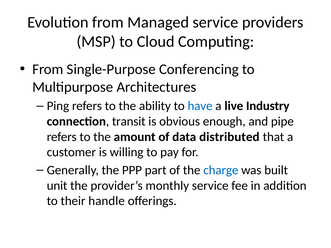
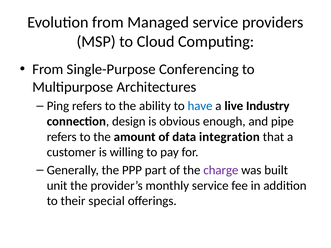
transit: transit -> design (129, 122)
distributed: distributed -> integration (229, 137)
charge colour: blue -> purple (221, 170)
handle: handle -> special (107, 201)
